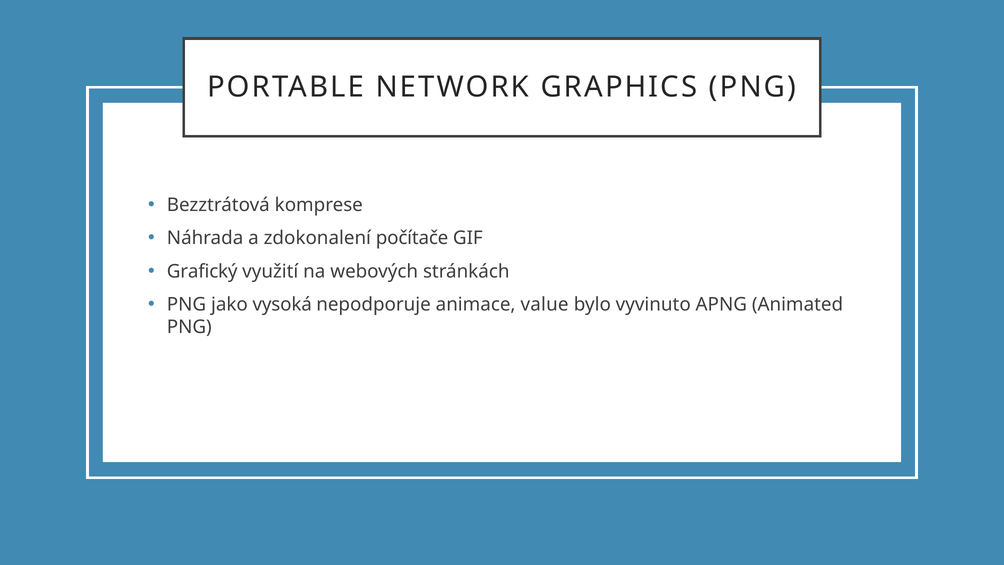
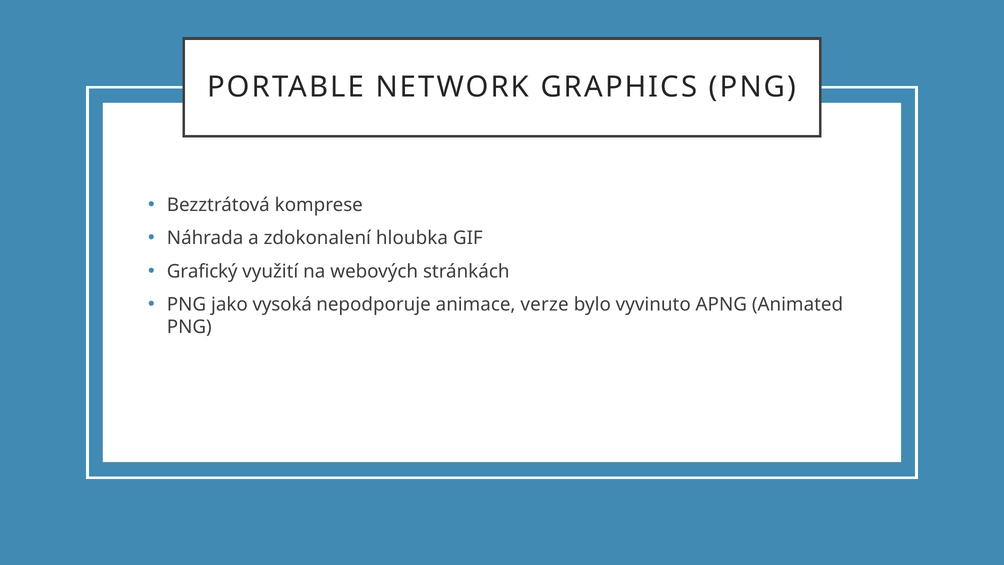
počítače: počítače -> hloubka (412, 238)
value: value -> verze (545, 304)
